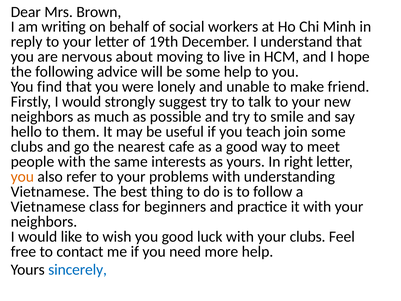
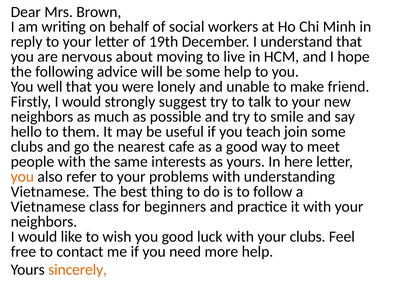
find: find -> well (50, 87)
right: right -> here (298, 162)
sincerely colour: blue -> orange (78, 269)
